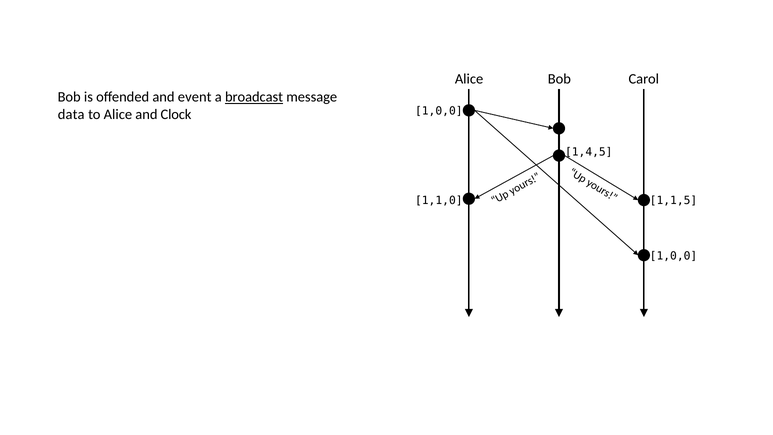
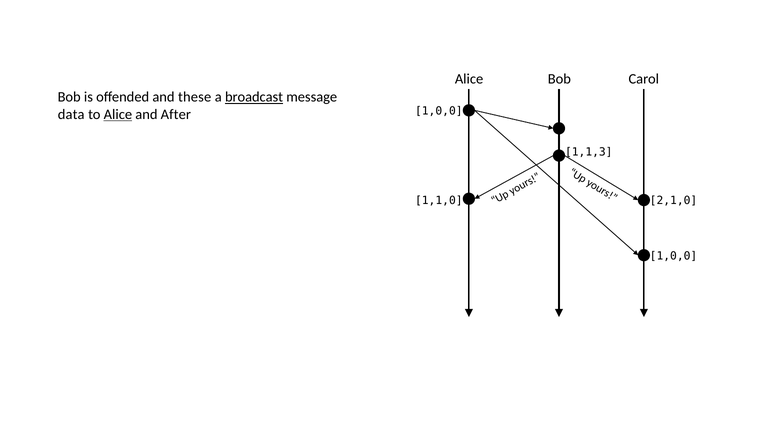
event: event -> these (195, 97)
Alice underline: none -> present (118, 114)
Clock: Clock -> After (176, 114)
1,4,5: 1,4,5 -> 1,1,3 (589, 152)
1,1,5: 1,1,5 -> 2,1,0 (674, 201)
